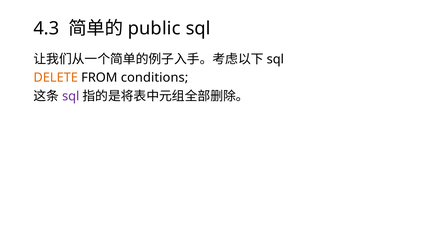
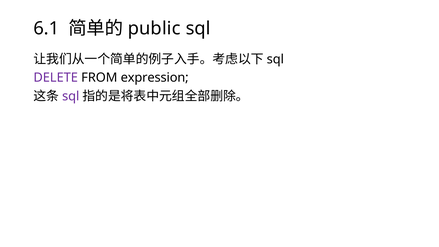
4.3: 4.3 -> 6.1 (46, 28)
DELETE colour: orange -> purple (56, 78)
conditions: conditions -> expression (155, 78)
